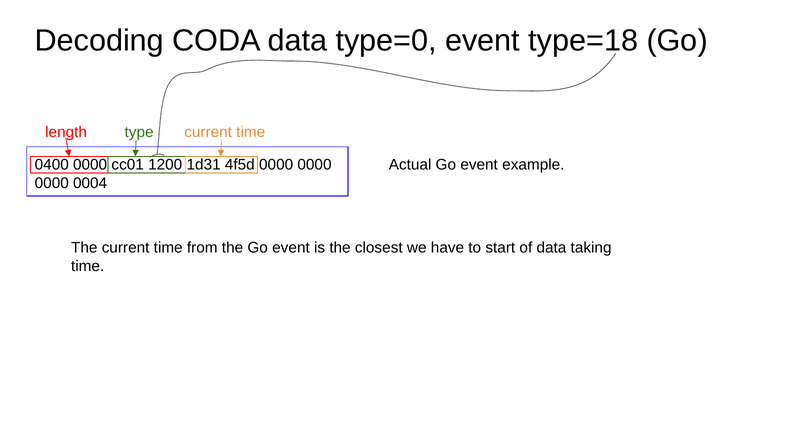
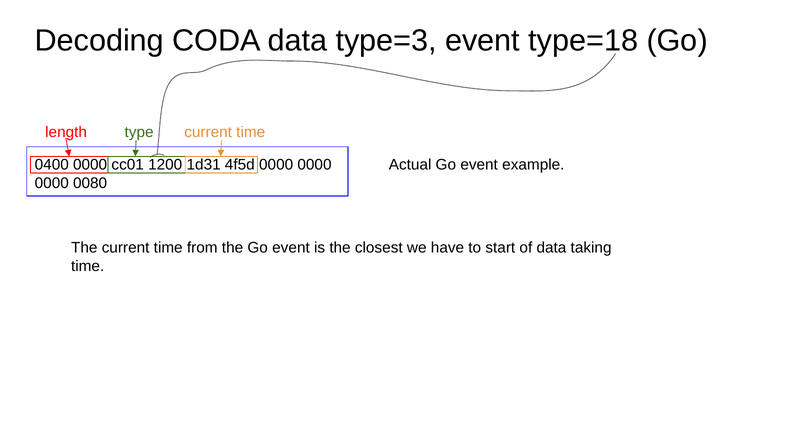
type=0: type=0 -> type=3 (386, 41)
0004: 0004 -> 0080 (90, 183)
